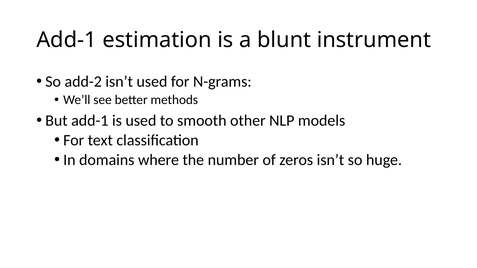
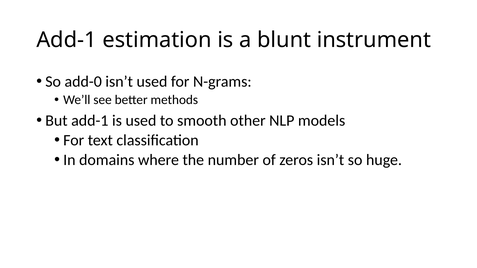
add-2: add-2 -> add-0 (83, 82)
